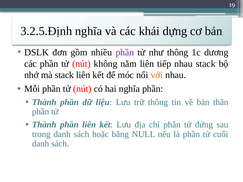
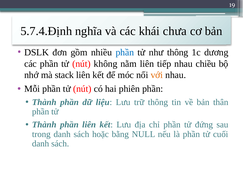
3.2.5.Định: 3.2.5.Định -> 5.7.4.Định (46, 31)
dựng: dựng -> chưa (175, 31)
phần colour: purple -> blue (125, 53)
nhau stack: stack -> chiều (206, 64)
hai nghĩa: nghĩa -> phiên (129, 89)
